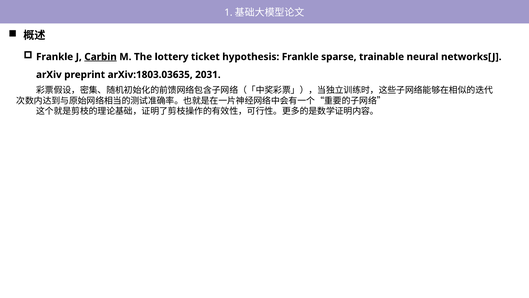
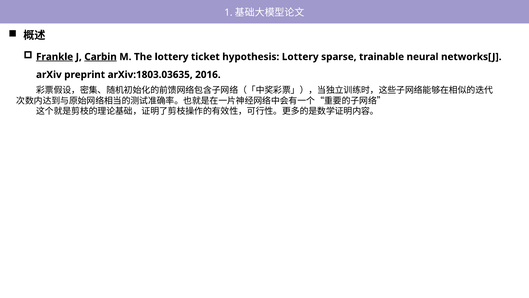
Frankle underline: none -> present (55, 57)
hypothesis Frankle: Frankle -> Lottery (300, 57)
2031: 2031 -> 2016 (208, 75)
